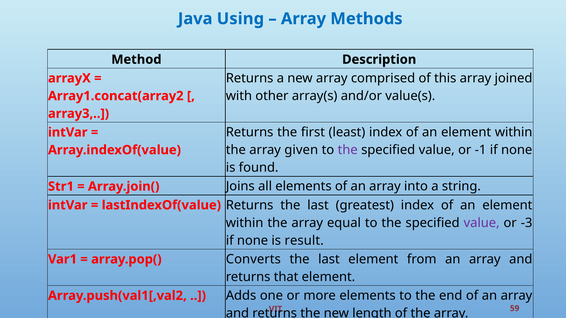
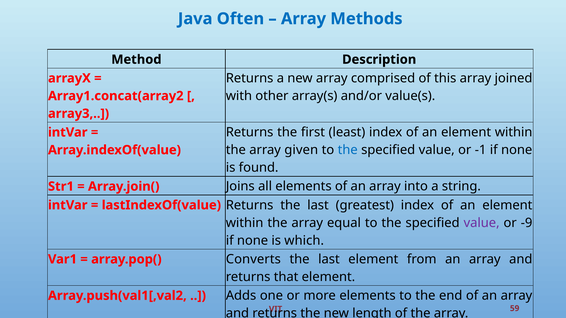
Using: Using -> Often (240, 19)
the colour: purple -> blue (348, 150)
-3: -3 -> -9 (527, 223)
result: result -> which (304, 241)
